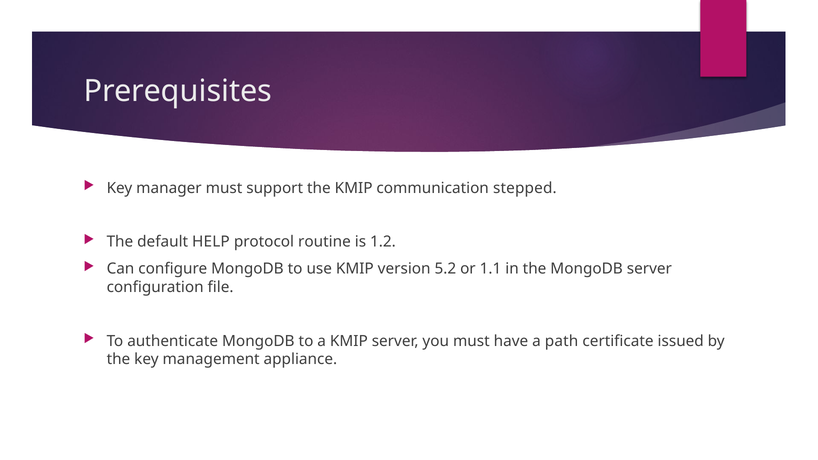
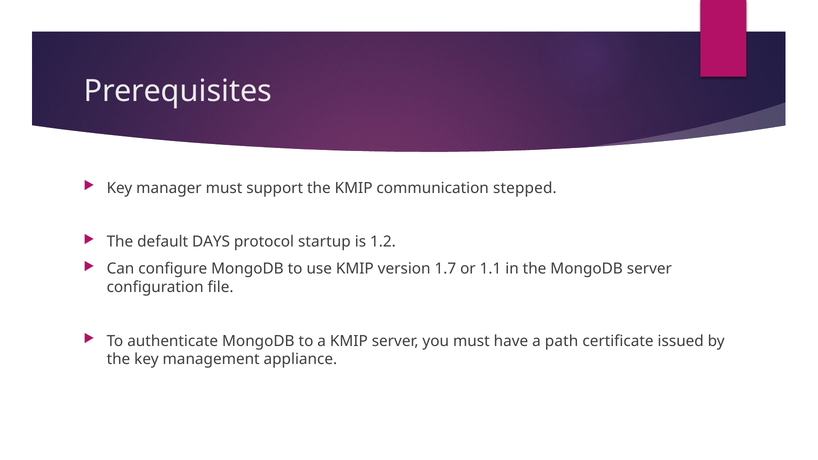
HELP: HELP -> DAYS (211, 242)
routine: routine -> startup (324, 242)
5.2: 5.2 -> 1.7 (445, 269)
